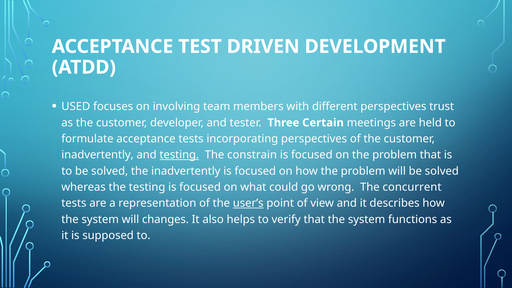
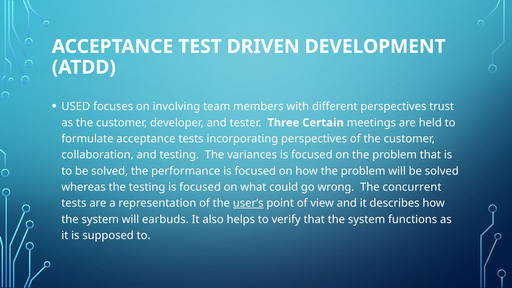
inadvertently: inadvertently -> collaboration (97, 155)
testing underline: present -> none (179, 155)
constrain: constrain -> variances (252, 155)
the inadvertently: inadvertently -> performance (186, 171)
changes: changes -> earbuds (165, 219)
